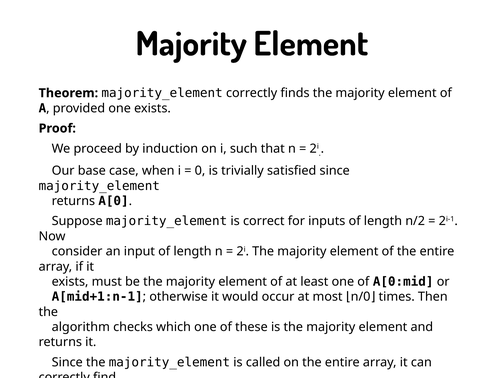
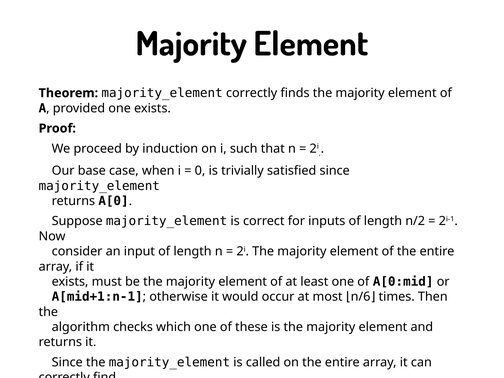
n/0: n/0 -> n/6 (361, 297)
